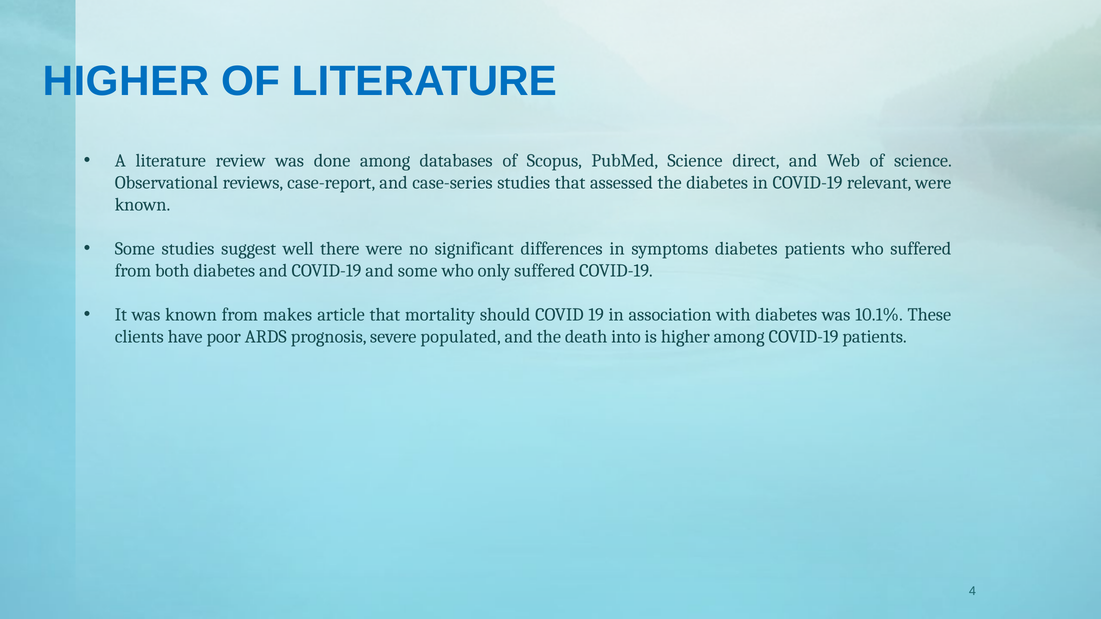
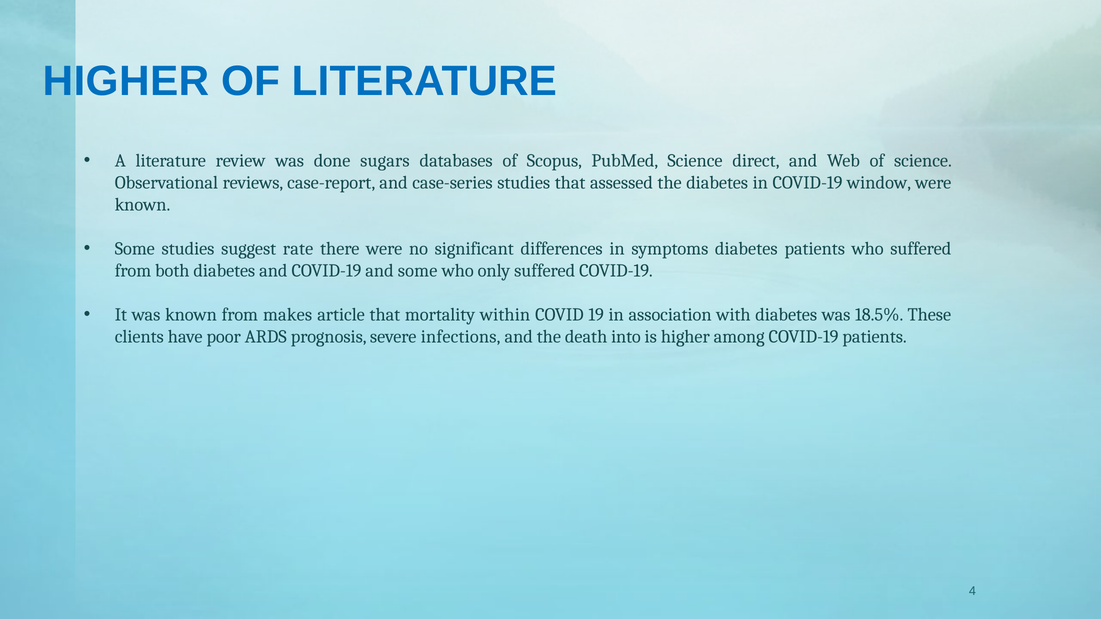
done among: among -> sugars (385, 161)
relevant: relevant -> window (879, 183)
well: well -> rate (298, 249)
should: should -> within (505, 315)
10.1%: 10.1% -> 18.5% (879, 315)
populated: populated -> infections (461, 337)
